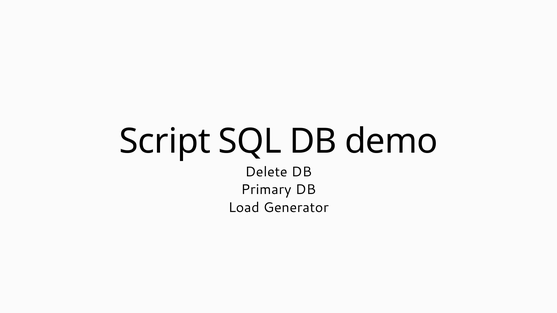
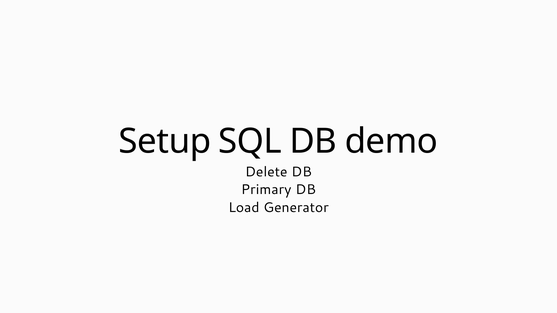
Script: Script -> Setup (165, 141)
